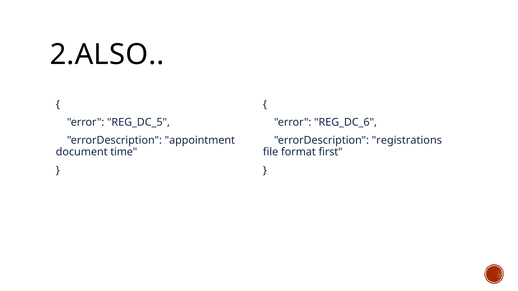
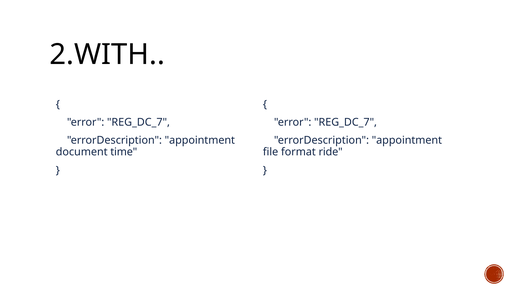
2.ALSO: 2.ALSO -> 2.WITH (107, 55)
REG_DC_5: REG_DC_5 -> REG_DC_7 (138, 122)
REG_DC_6: REG_DC_6 -> REG_DC_7 (346, 122)
registrations: registrations -> appointment (407, 141)
first: first -> ride (331, 152)
